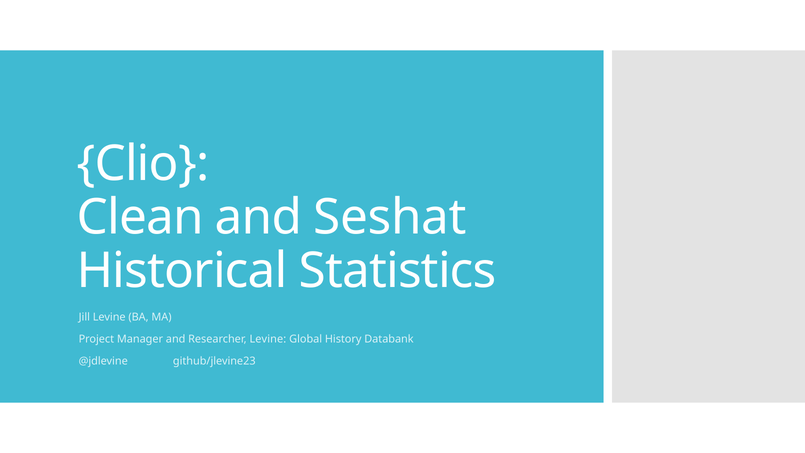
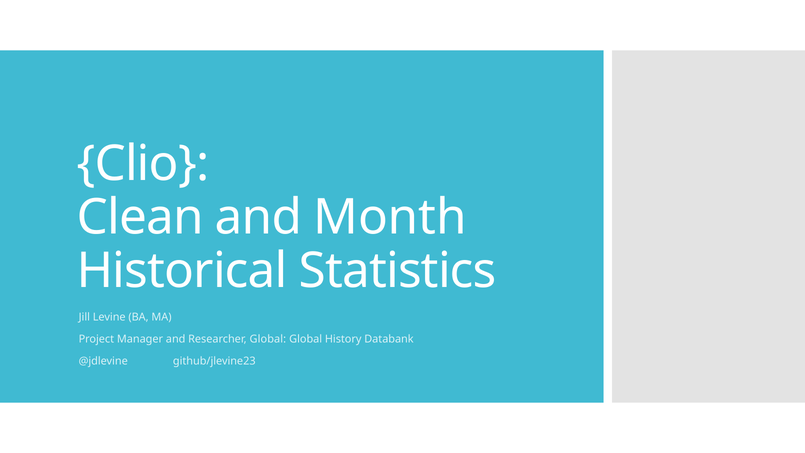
Seshat: Seshat -> Month (390, 217)
Researcher Levine: Levine -> Global (268, 339)
